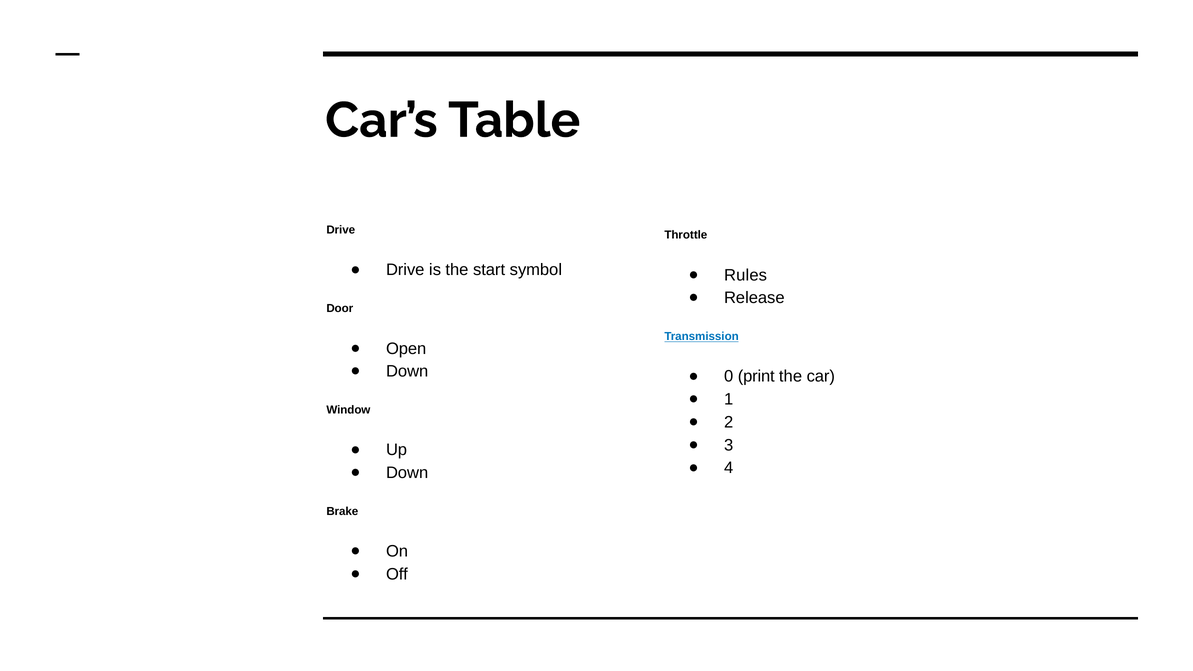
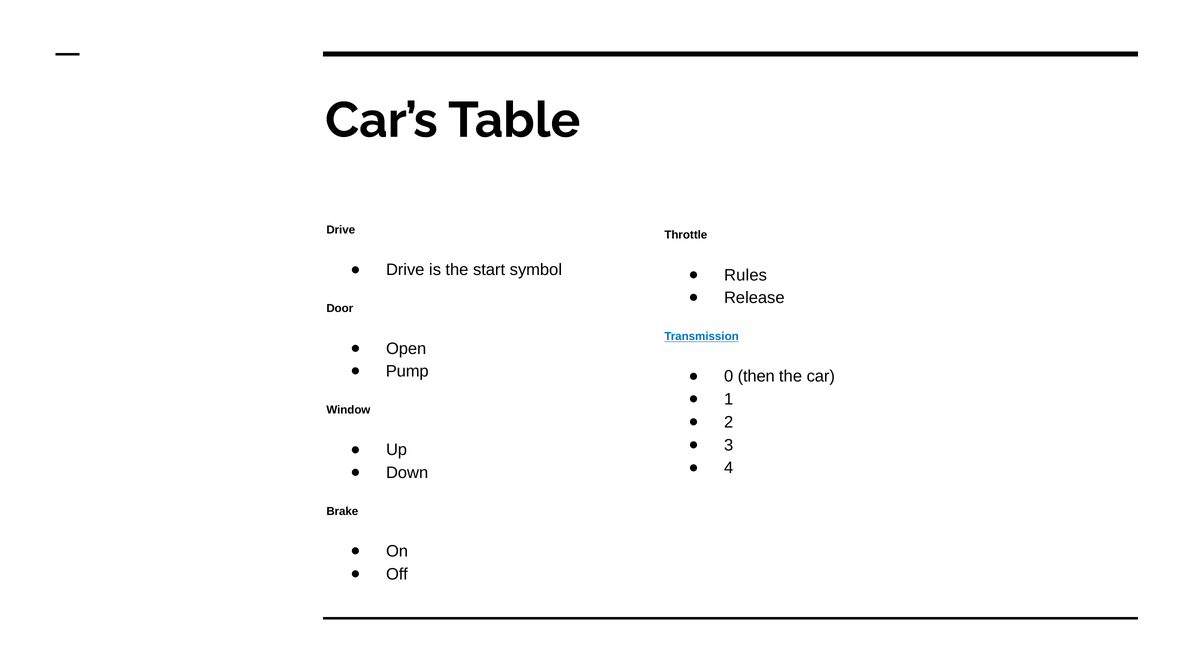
Down: Down -> Pump (407, 371)
print: print -> then (756, 377)
